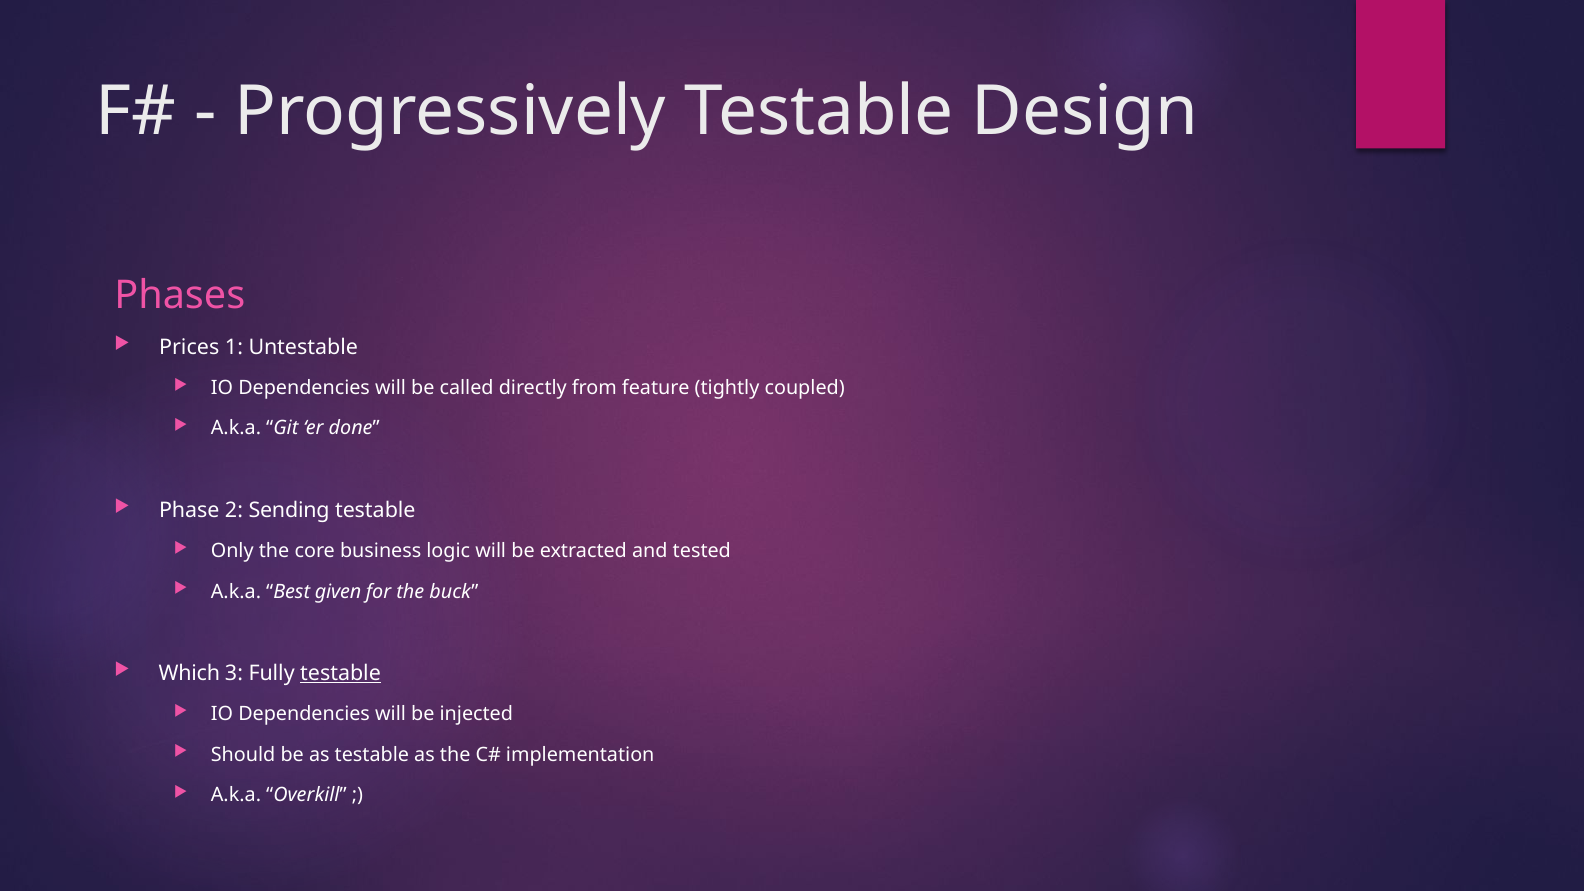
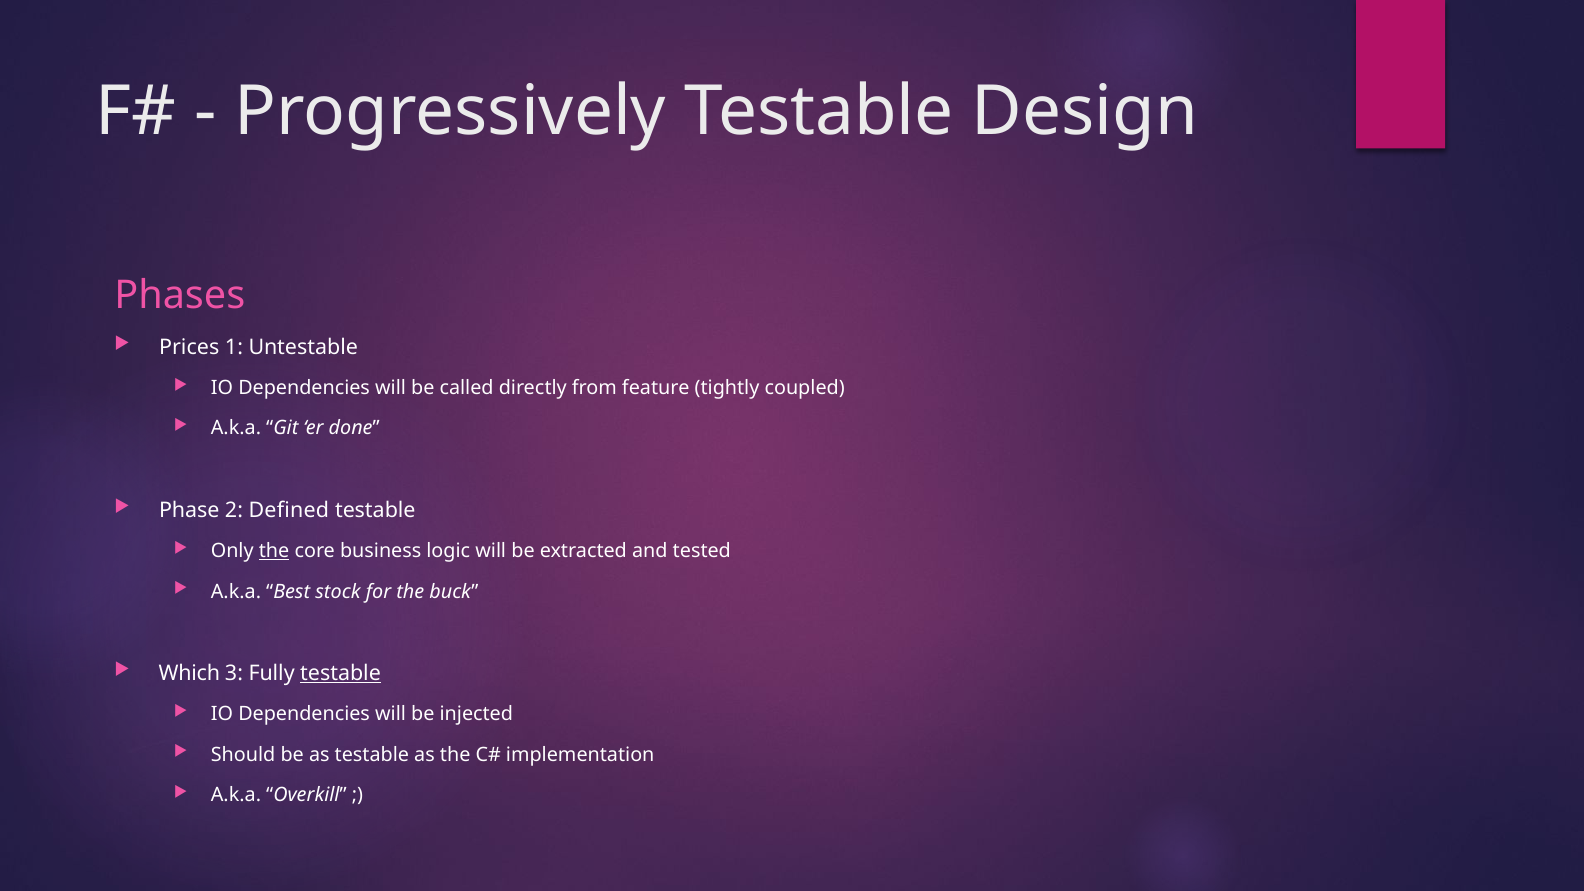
Sending: Sending -> Defined (289, 510)
the underline: none -> present (274, 551)
given: given -> stock (338, 592)
